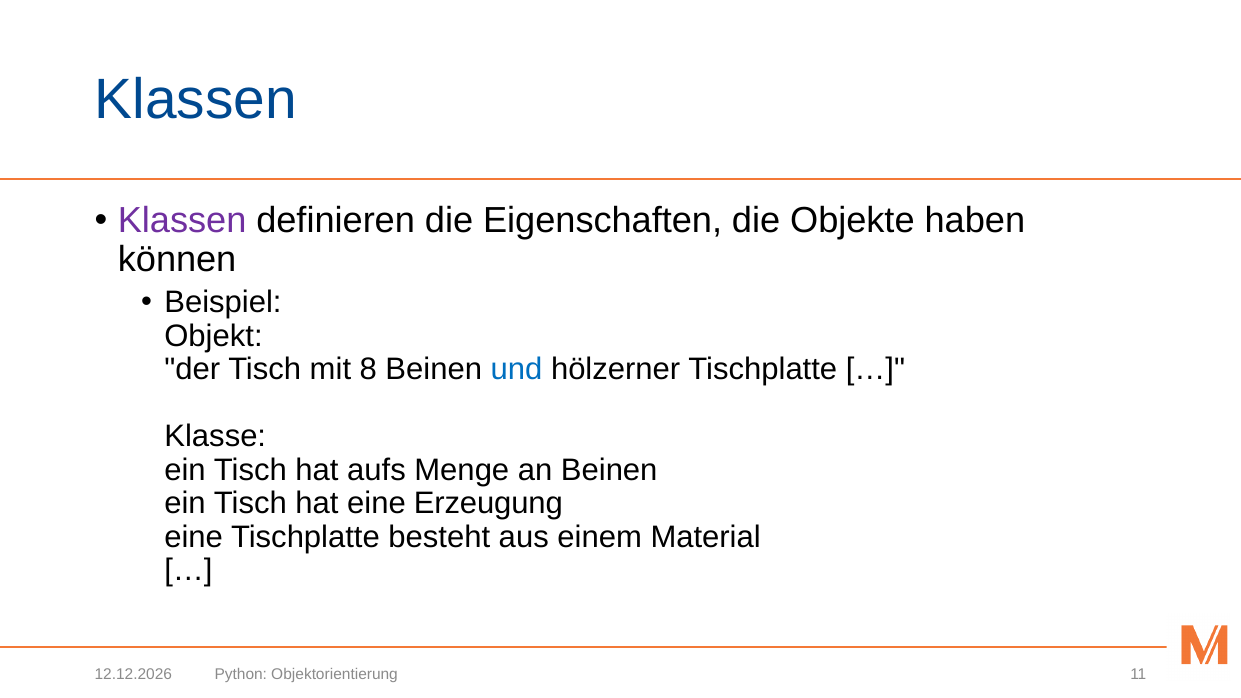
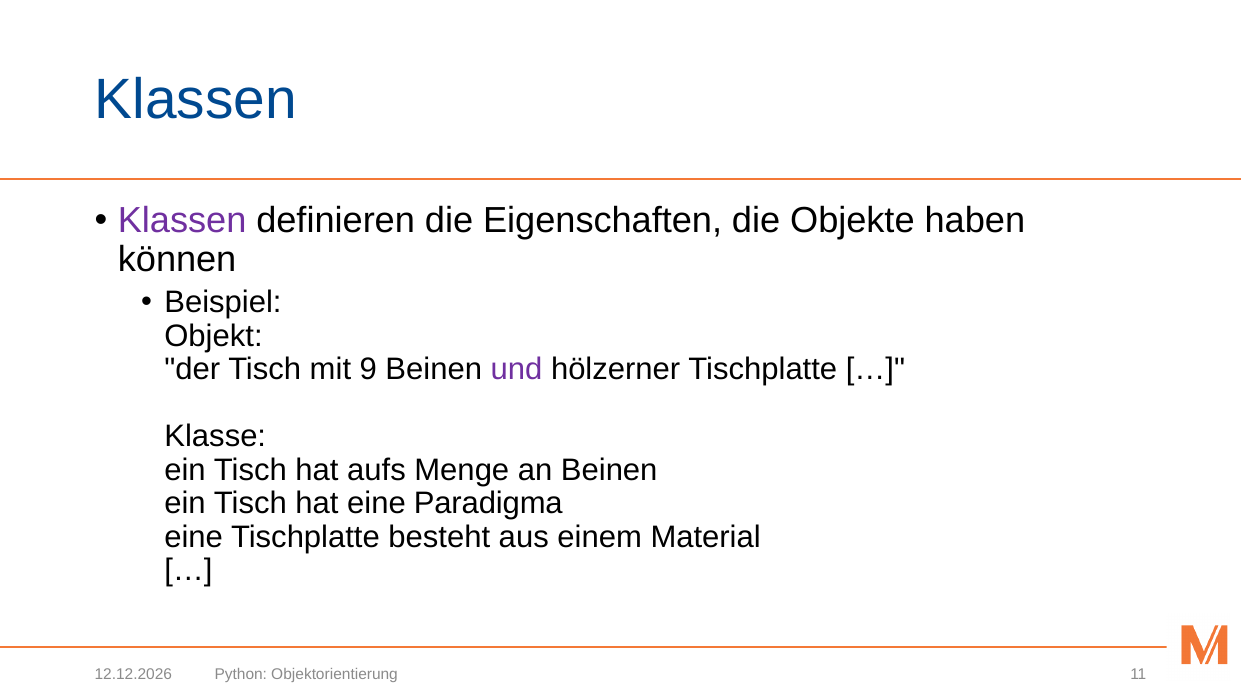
8: 8 -> 9 (368, 369)
und colour: blue -> purple (517, 369)
Erzeugung: Erzeugung -> Paradigma (488, 503)
